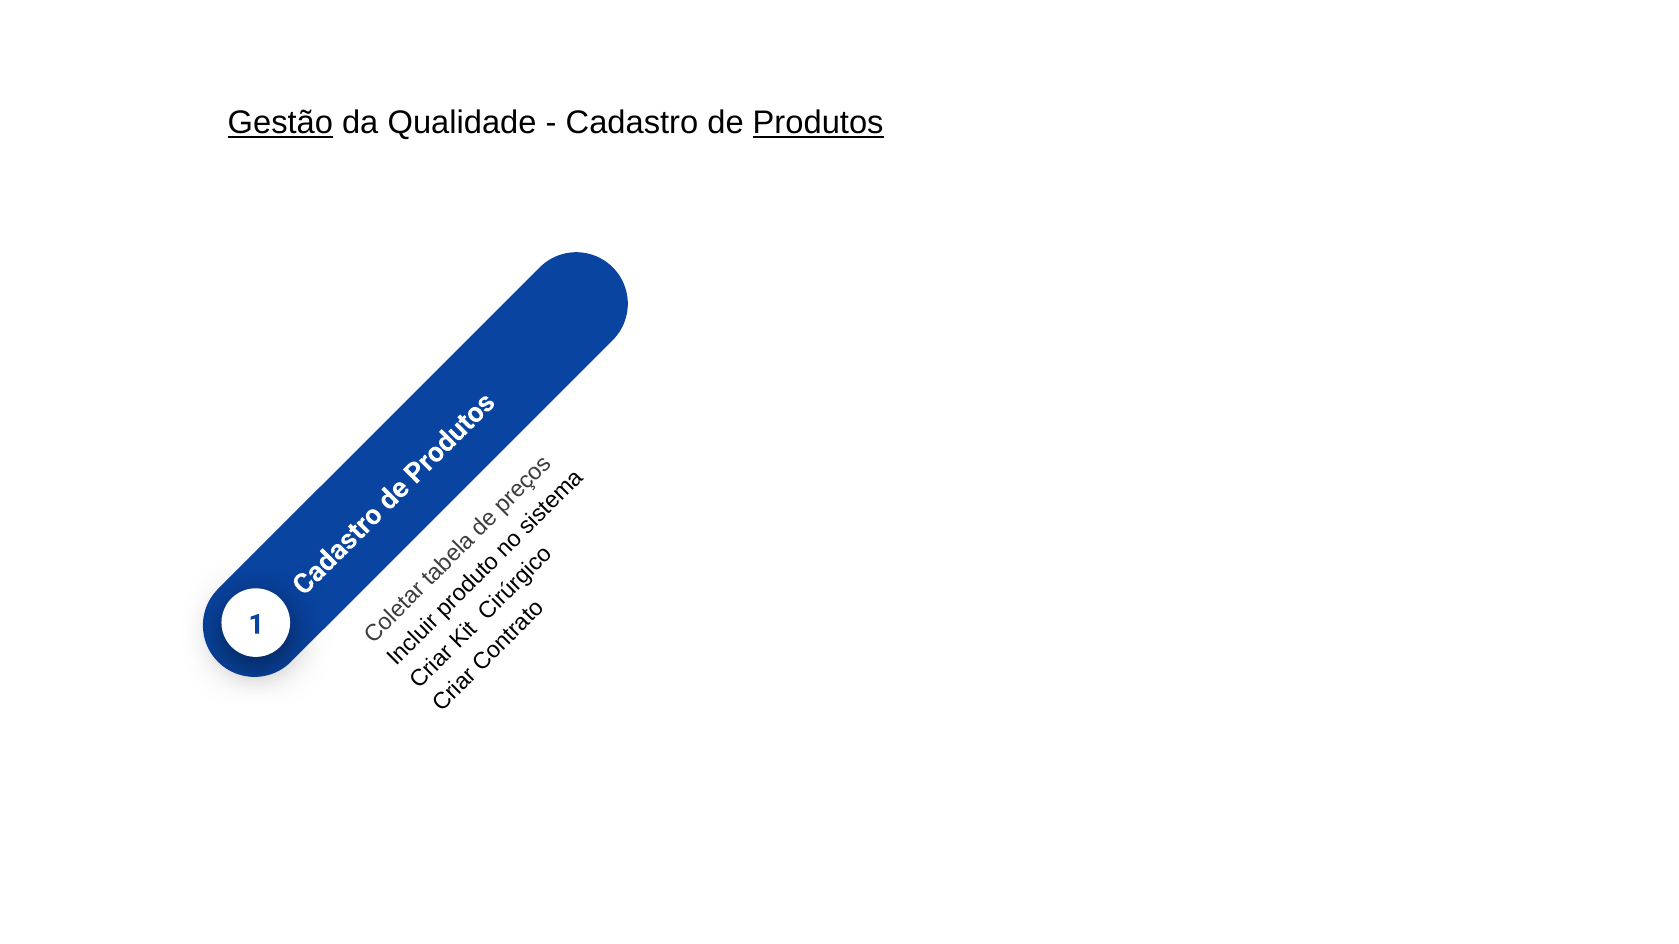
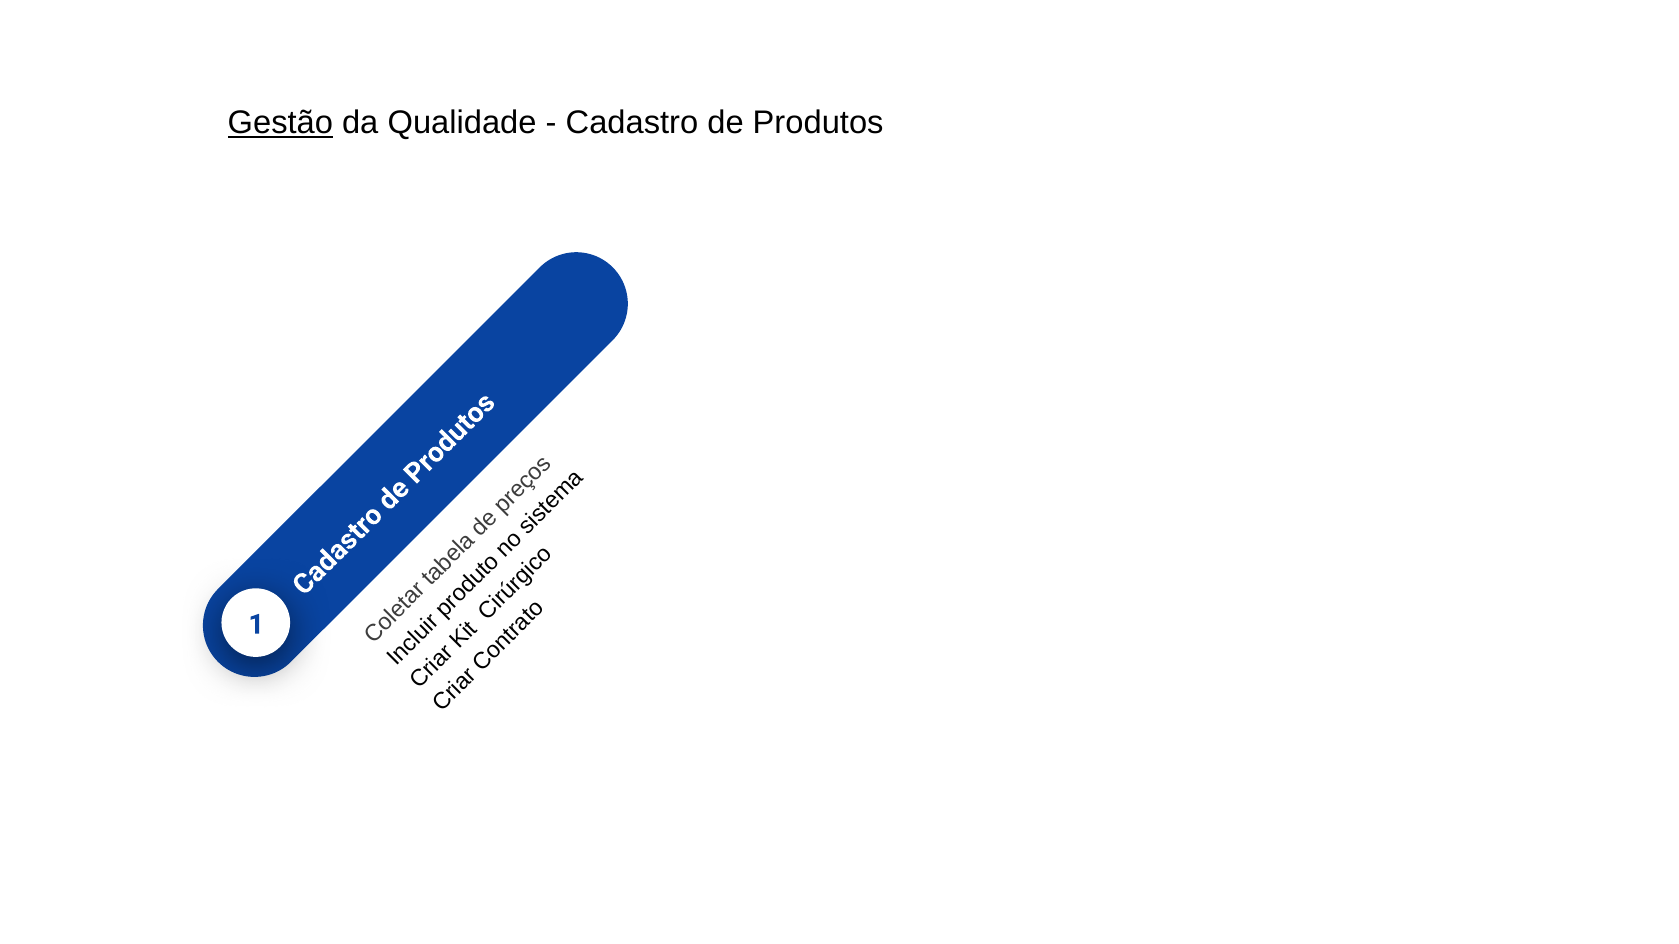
Produtos underline: present -> none (818, 123)
